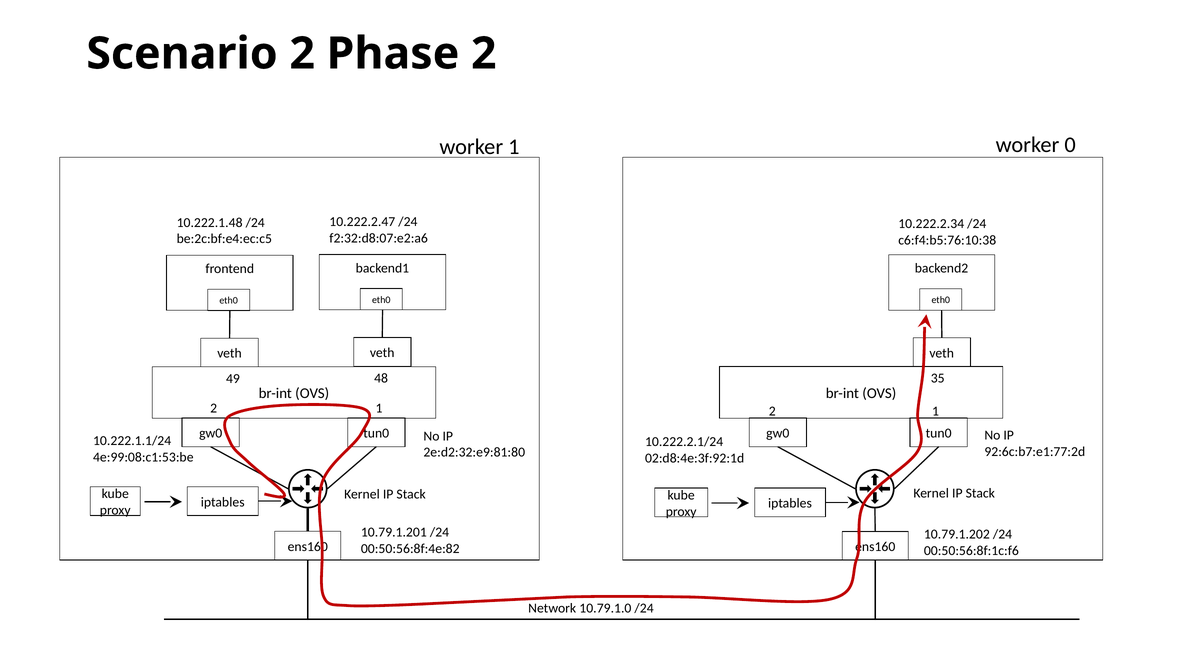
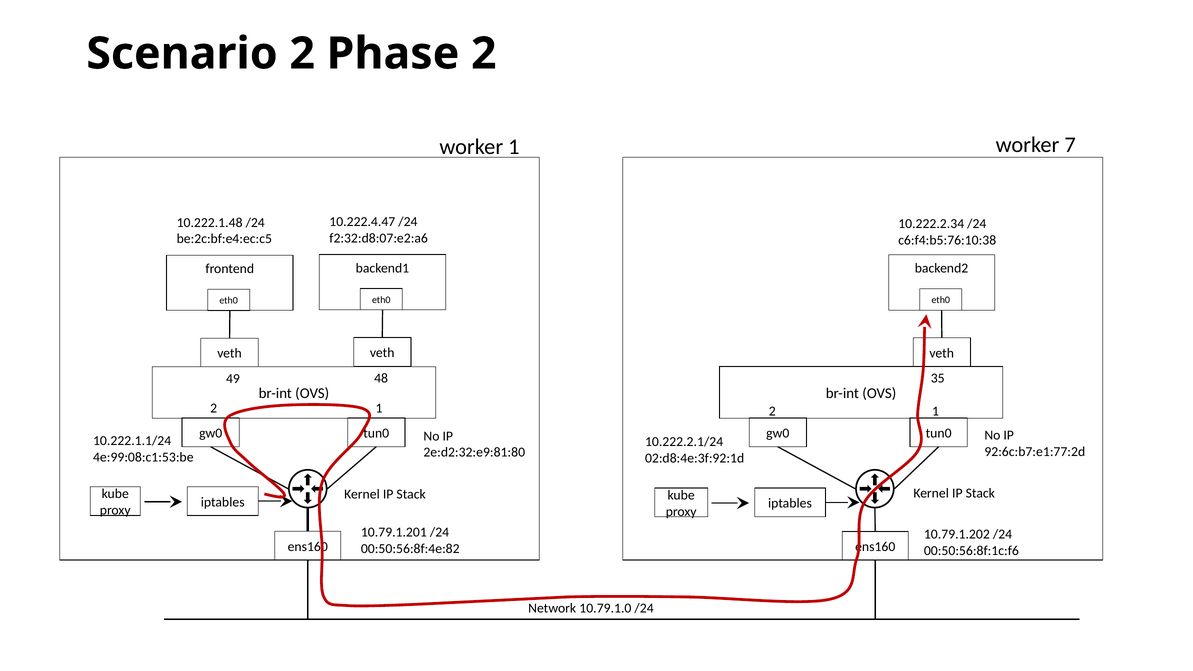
0: 0 -> 7 (1070, 145)
10.222.2.47: 10.222.2.47 -> 10.222.4.47 (362, 222)
